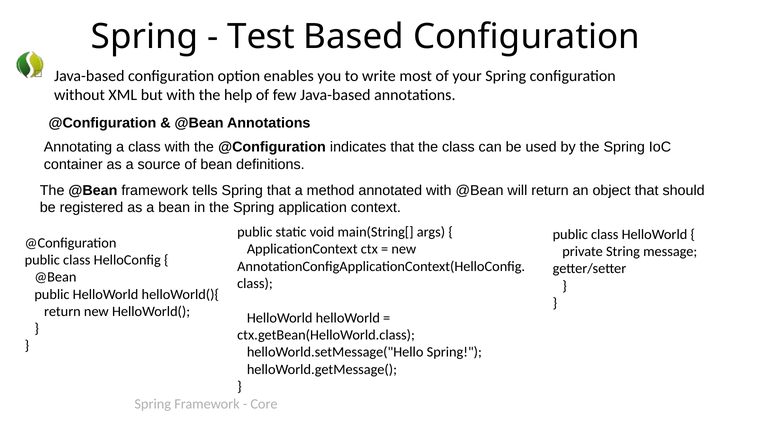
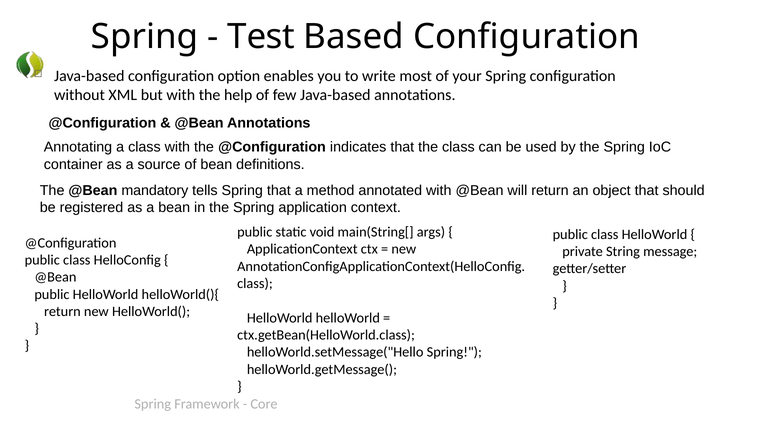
@Bean framework: framework -> mandatory (155, 191)
